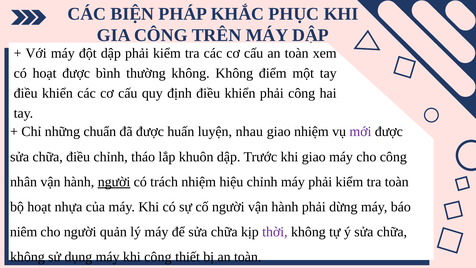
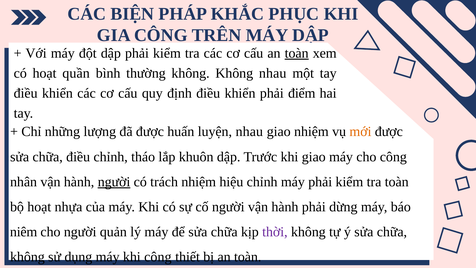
toàn underline: none -> present (297, 53)
hoạt được: được -> quần (76, 73)
Không điểm: điểm -> nhau (273, 73)
phải công: công -> điểm (302, 93)
chuẩn: chuẩn -> lượng (100, 132)
mới colour: purple -> orange (360, 132)
